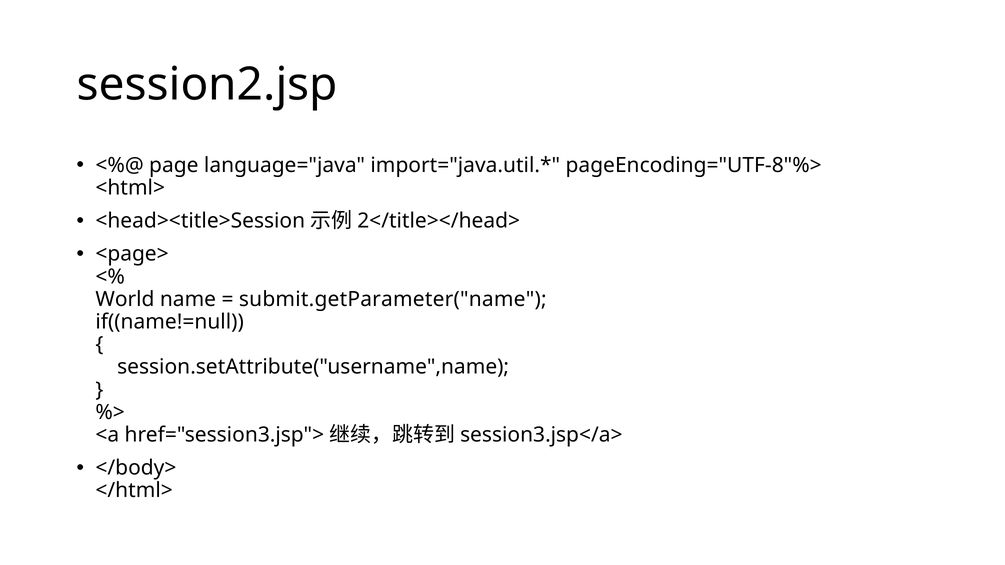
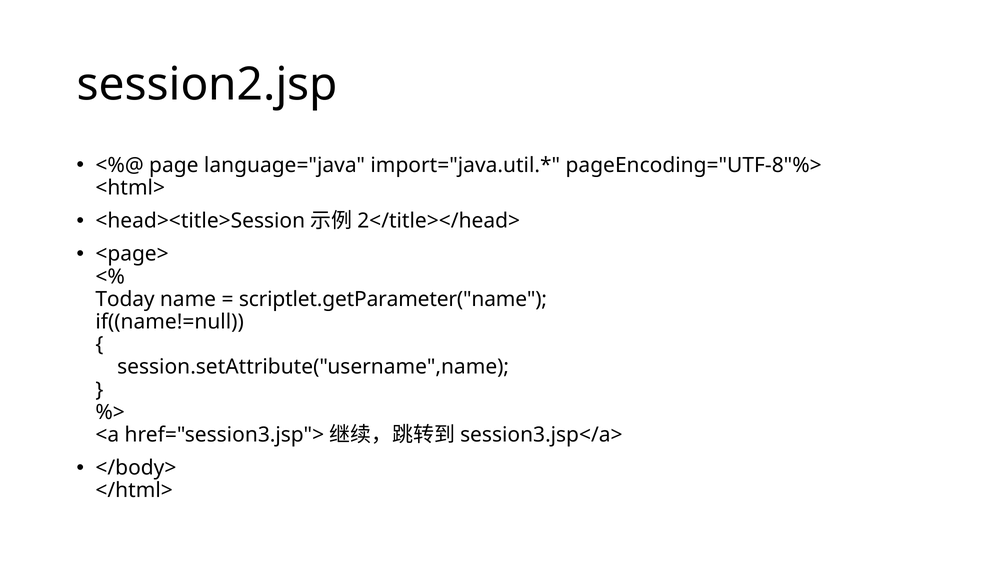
World: World -> Today (125, 299)
submit.getParameter("name: submit.getParameter("name -> scriptlet.getParameter("name (393, 299)
